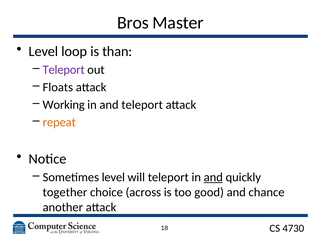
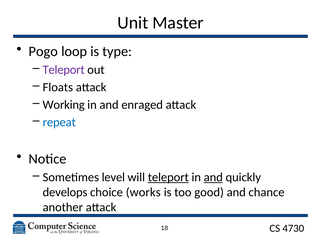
Bros: Bros -> Unit (133, 23)
Level: Level -> Pogo (43, 51)
than: than -> type (117, 51)
and teleport: teleport -> enraged (142, 105)
repeat colour: orange -> blue (59, 122)
teleport underline: none -> present (168, 177)
together: together -> develops (65, 192)
across: across -> works (143, 192)
